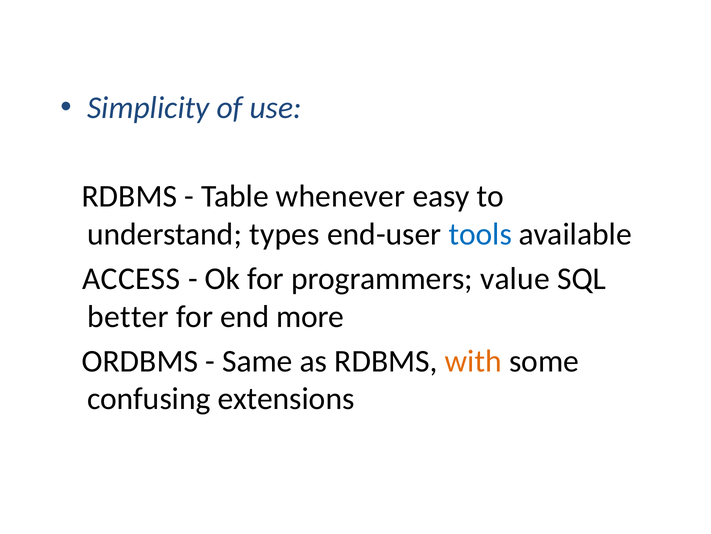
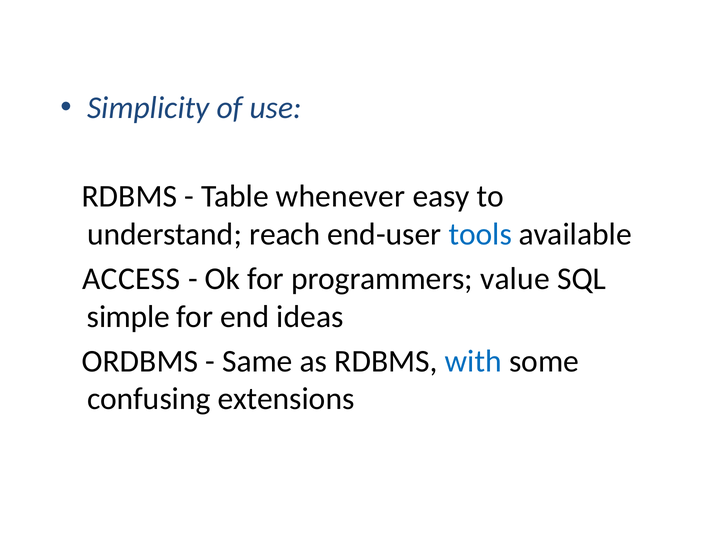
types: types -> reach (285, 234)
better: better -> simple (128, 316)
more: more -> ideas (310, 316)
with colour: orange -> blue (473, 361)
